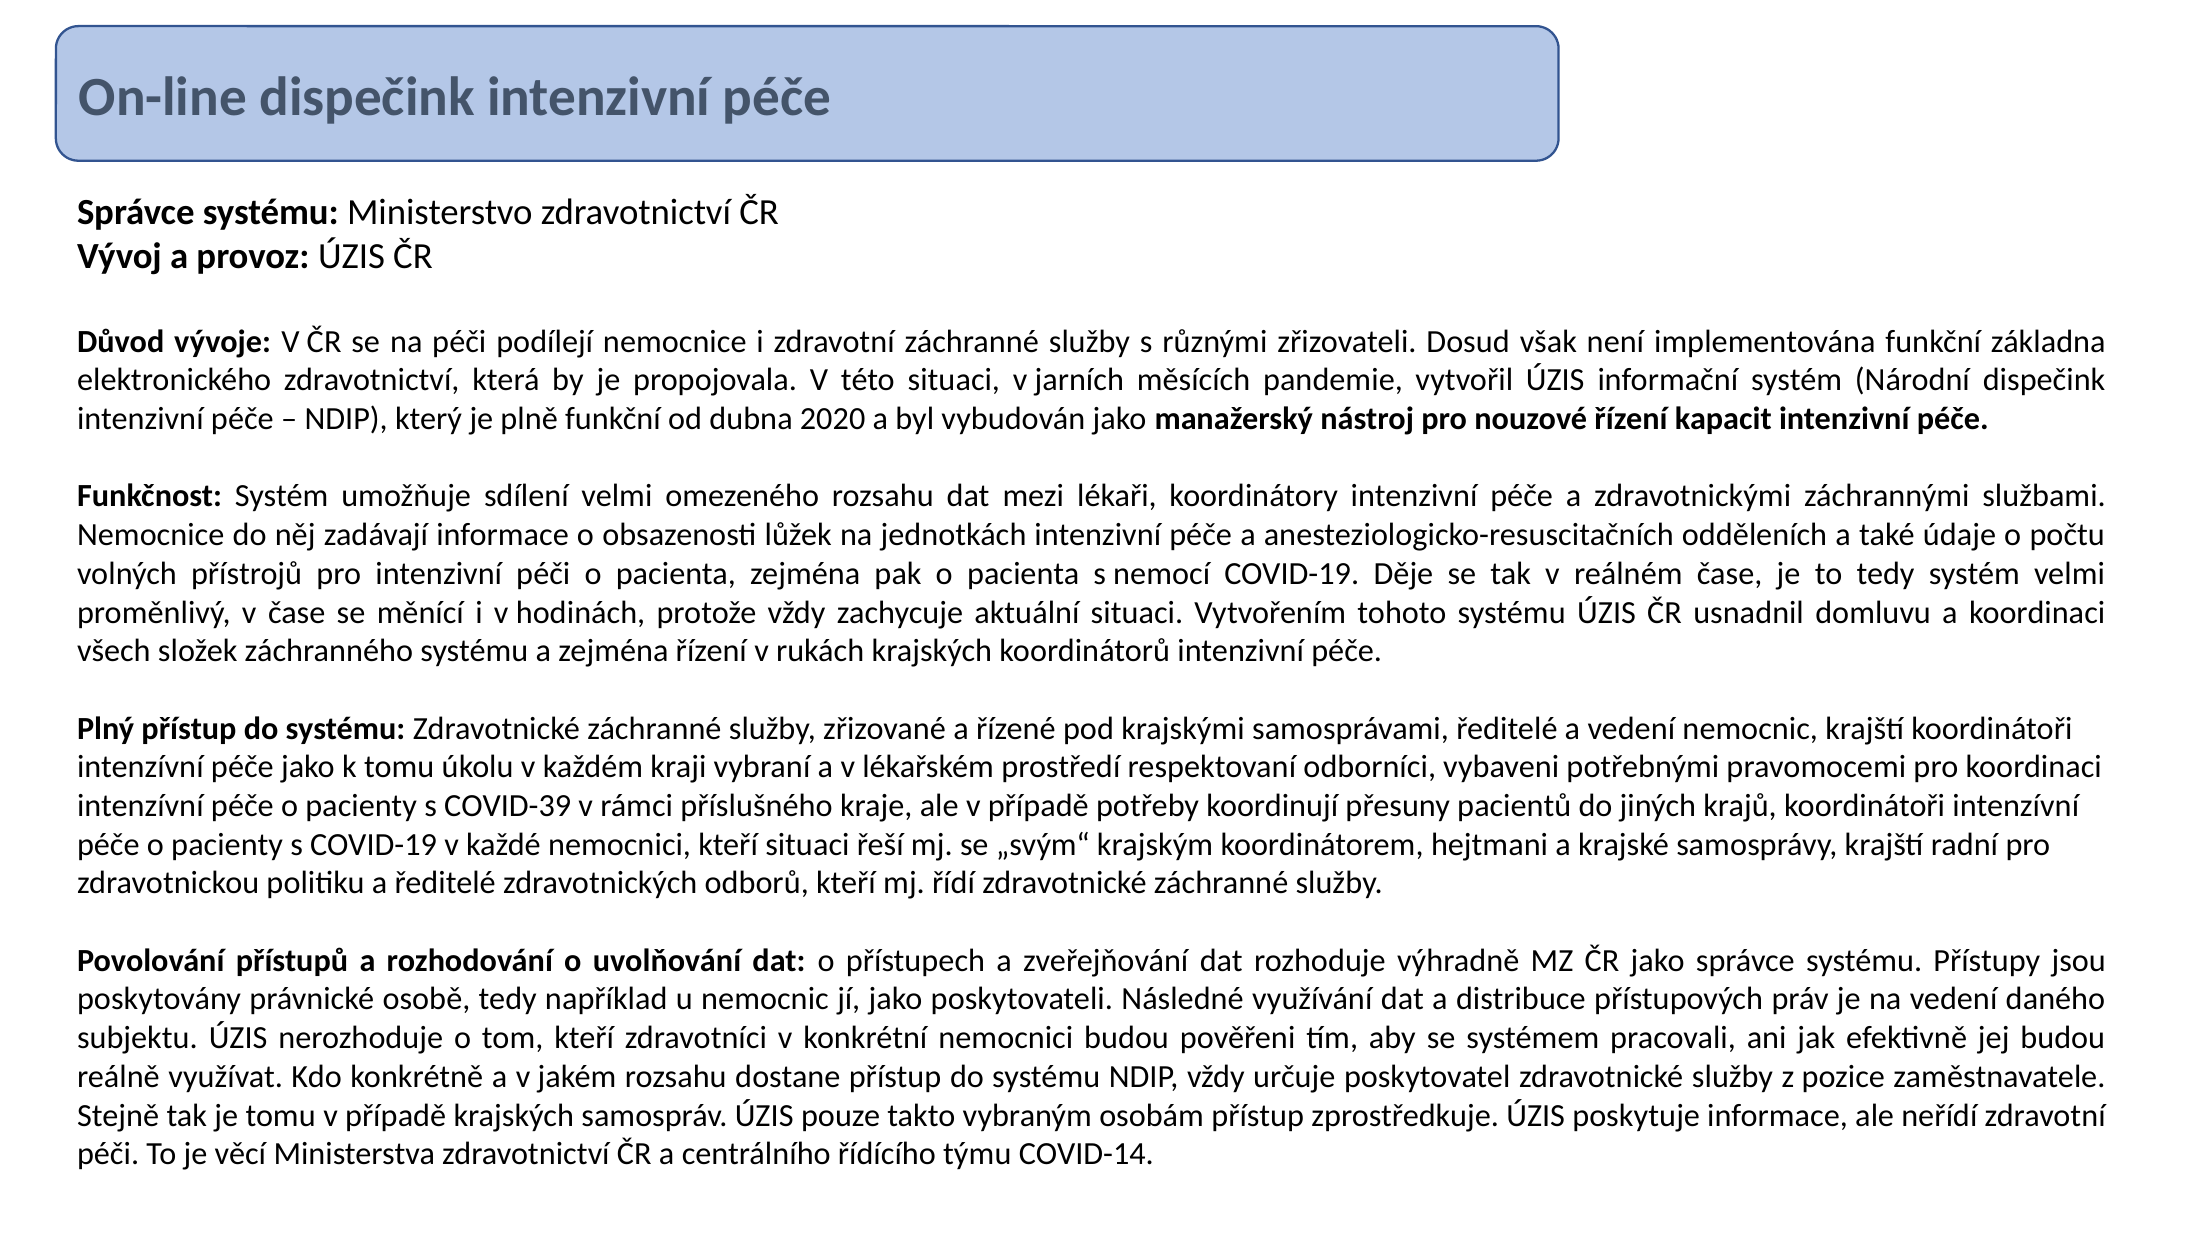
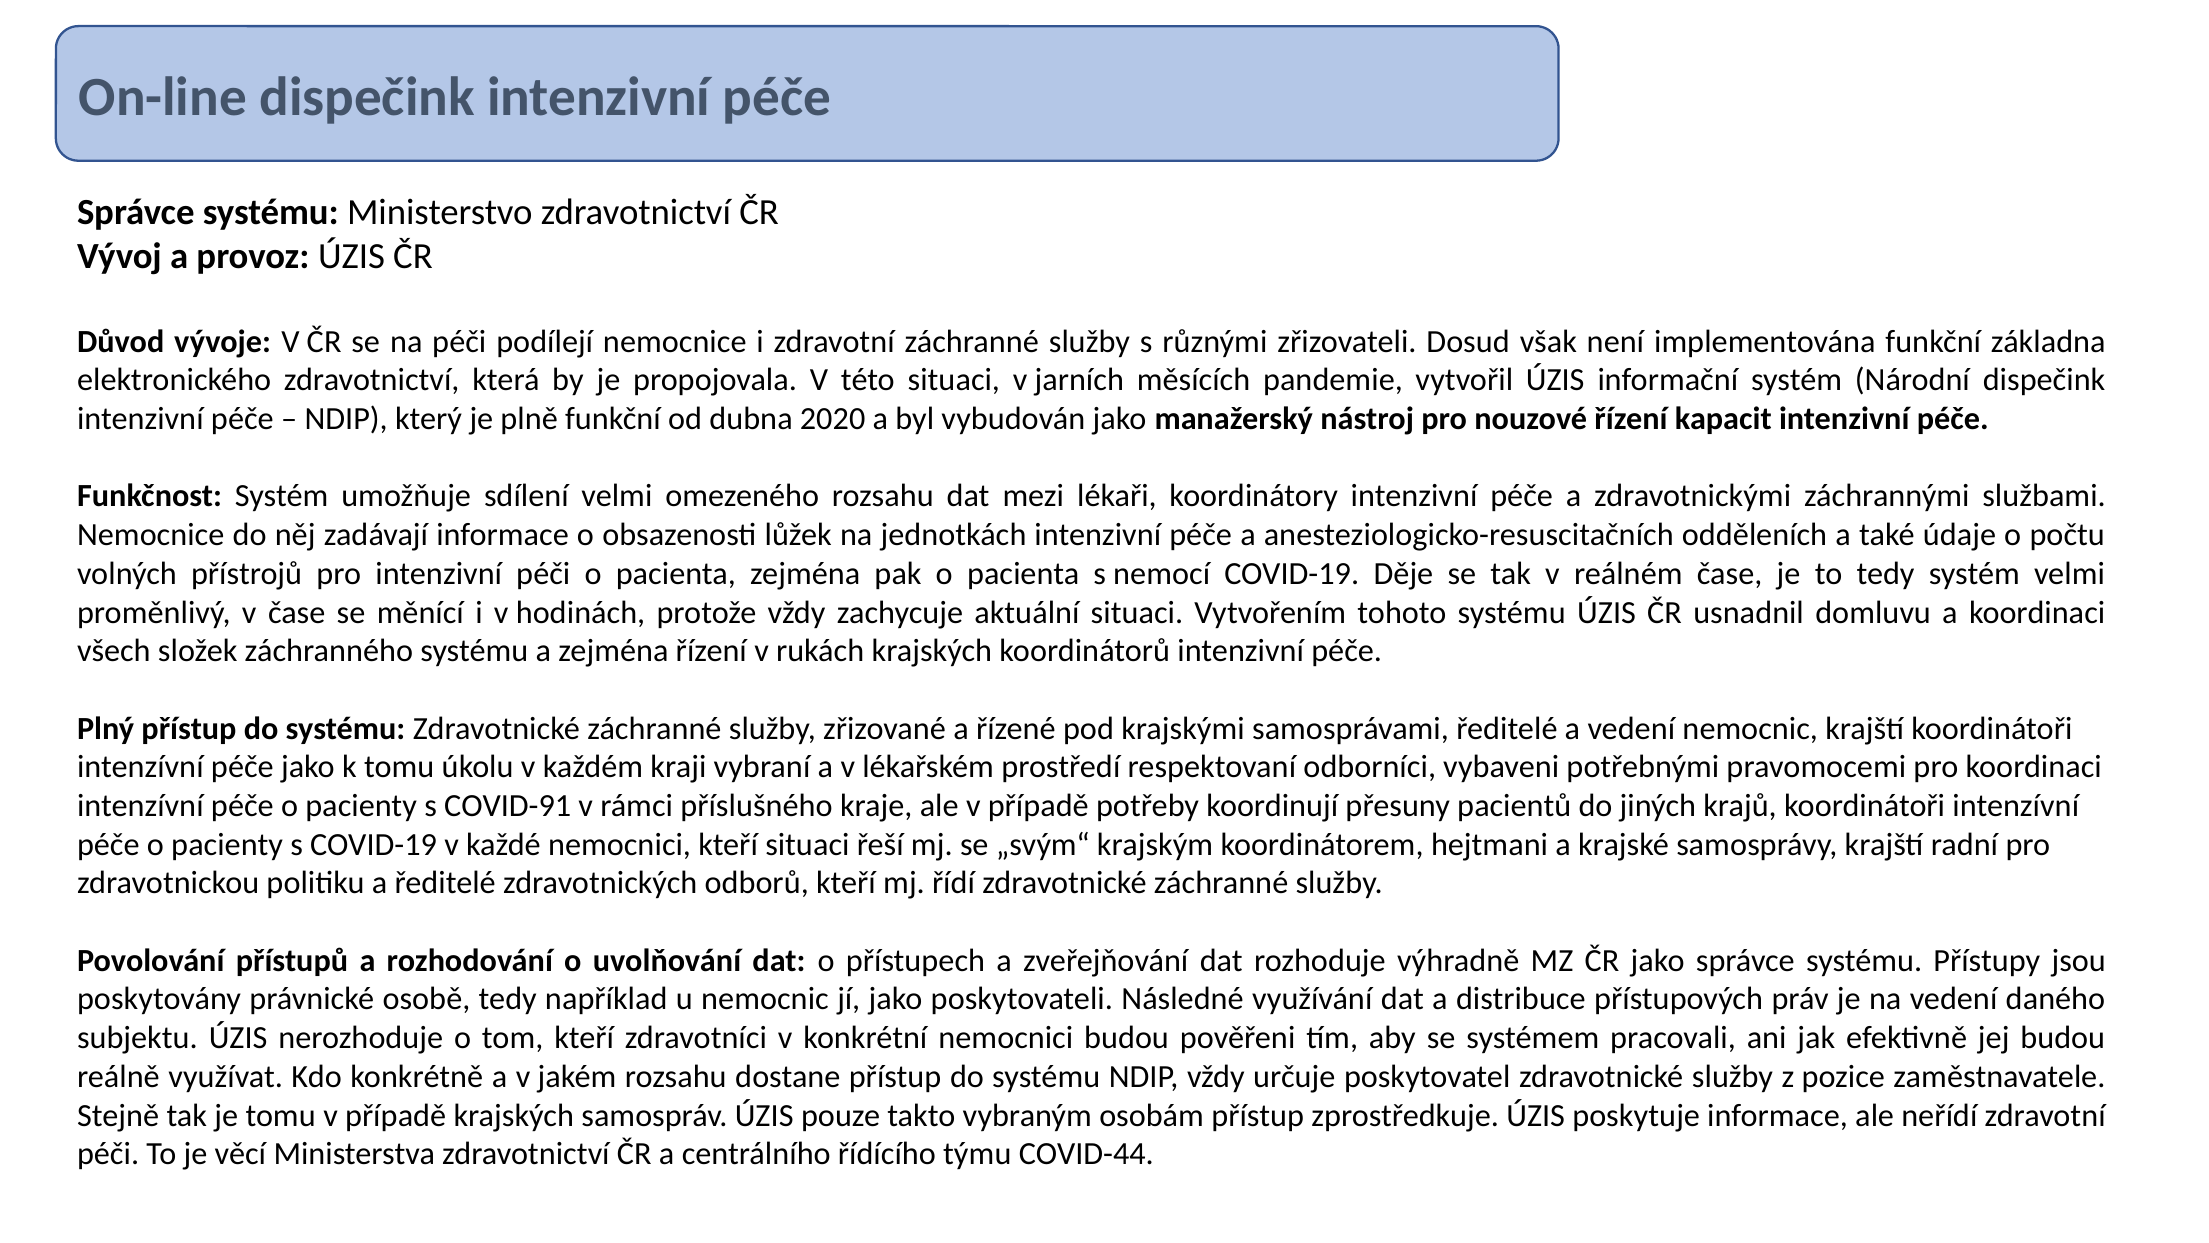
COVID-39: COVID-39 -> COVID-91 (508, 806)
COVID-14: COVID-14 -> COVID-44 (1086, 1154)
